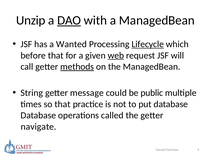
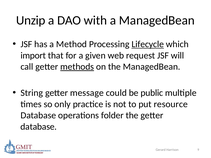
DAO underline: present -> none (69, 20)
Wanted: Wanted -> Method (72, 44)
before: before -> import (33, 56)
web underline: present -> none (116, 56)
so that: that -> only (63, 104)
put database: database -> resource (171, 104)
called: called -> folder (112, 116)
navigate: navigate -> database (39, 127)
